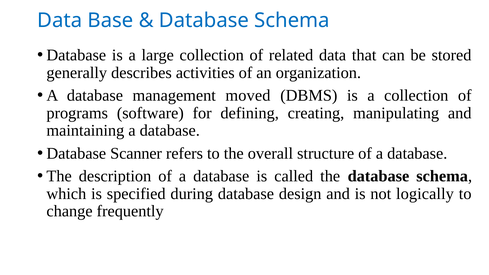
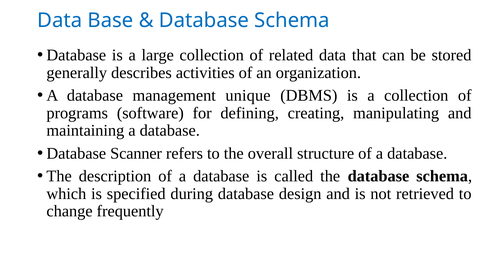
moved: moved -> unique (248, 95)
logically: logically -> retrieved (425, 194)
